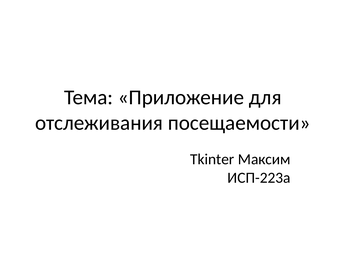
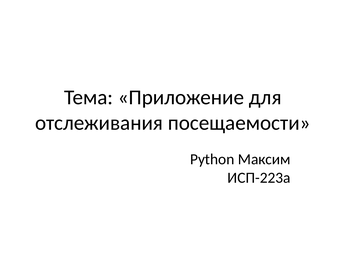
Tkinter: Tkinter -> Python (212, 159)
